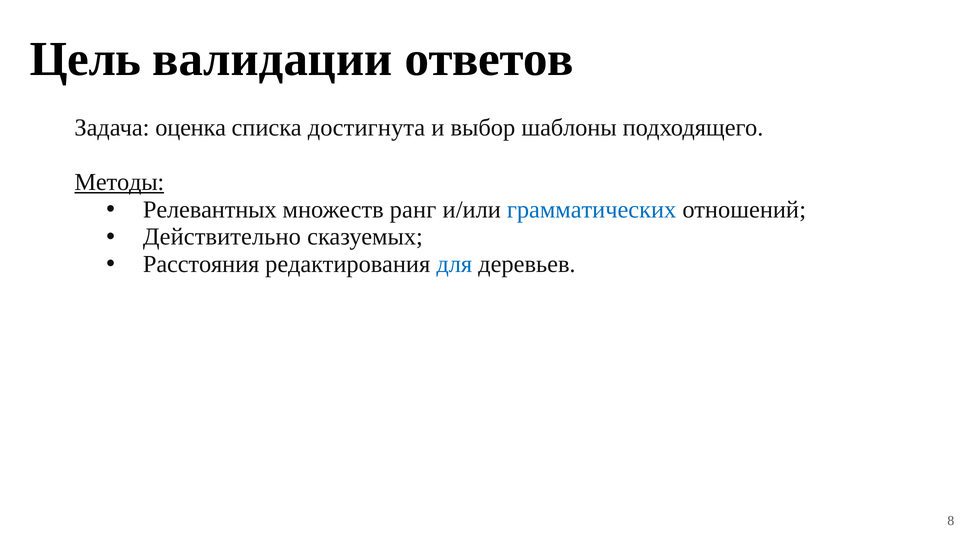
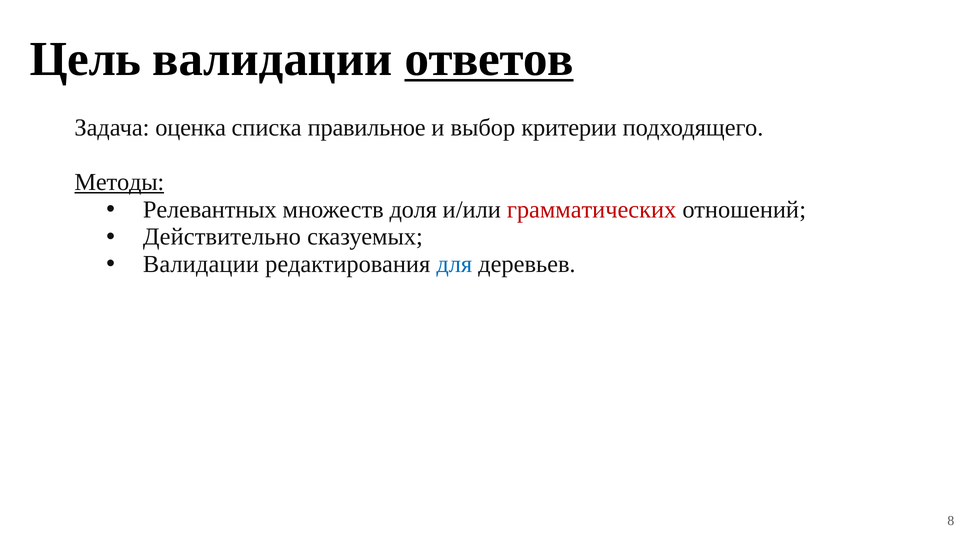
ответов underline: none -> present (489, 59)
достигнута: достигнута -> правильное (367, 128)
шаблоны: шаблоны -> критерии (569, 128)
ранг: ранг -> доля (413, 209)
грамматических colour: blue -> red (592, 209)
Расстояния: Расстояния -> Валидации (201, 264)
